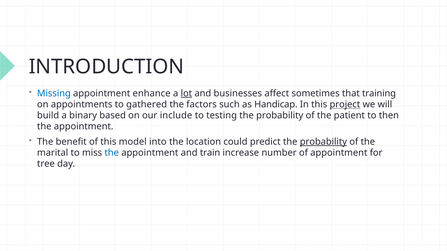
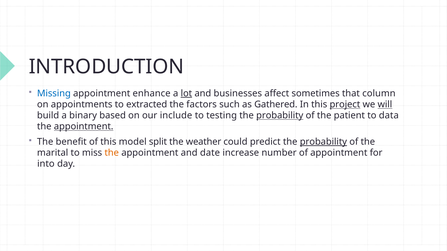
training: training -> column (379, 94)
gathered: gathered -> extracted (147, 105)
Handicap: Handicap -> Gathered (276, 105)
will underline: none -> present (385, 105)
probability underline: none -> present (280, 116)
then: then -> data (389, 116)
appointment underline: none -> present (84, 127)
into: into -> split (158, 142)
location: location -> weather (204, 142)
the colour: blue -> orange (112, 153)
train: train -> date (210, 153)
tree: tree -> into (46, 164)
